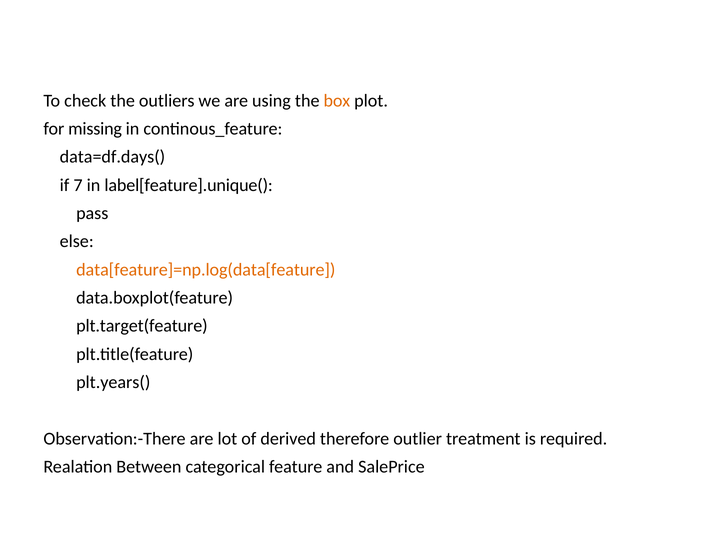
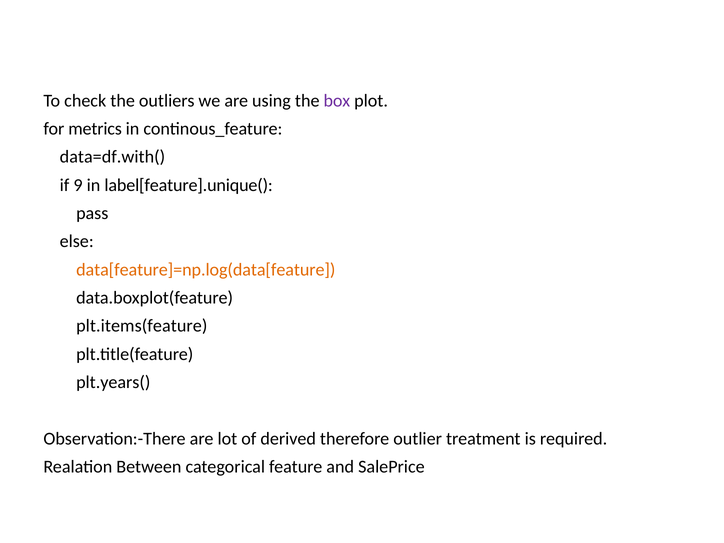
box colour: orange -> purple (337, 101)
missing: missing -> metrics (95, 129)
data=df.days(: data=df.days( -> data=df.with( (112, 157)
7: 7 -> 9 (78, 185)
plt.target(feature: plt.target(feature -> plt.items(feature (142, 326)
